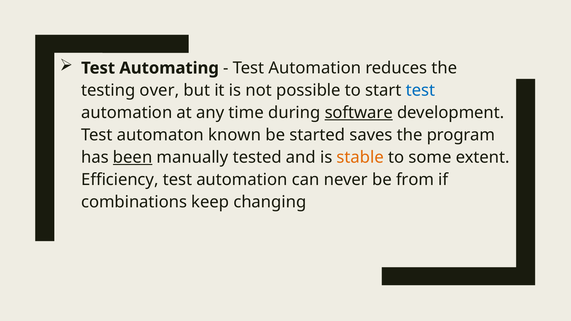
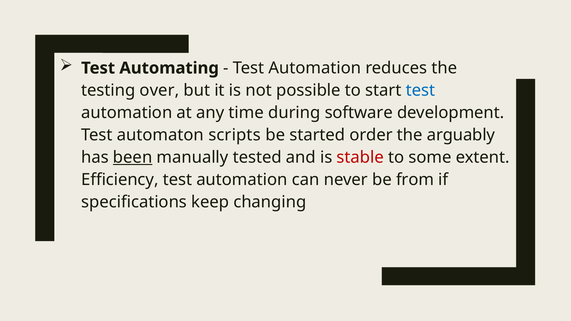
software underline: present -> none (359, 113)
known: known -> scripts (235, 135)
saves: saves -> order (371, 135)
program: program -> arguably (461, 135)
stable colour: orange -> red (360, 157)
combinations: combinations -> specifications (134, 202)
